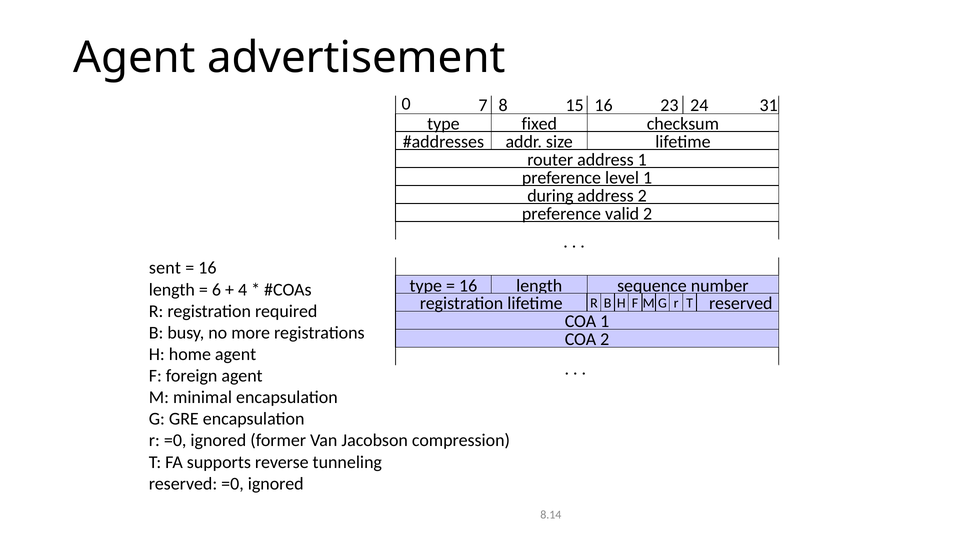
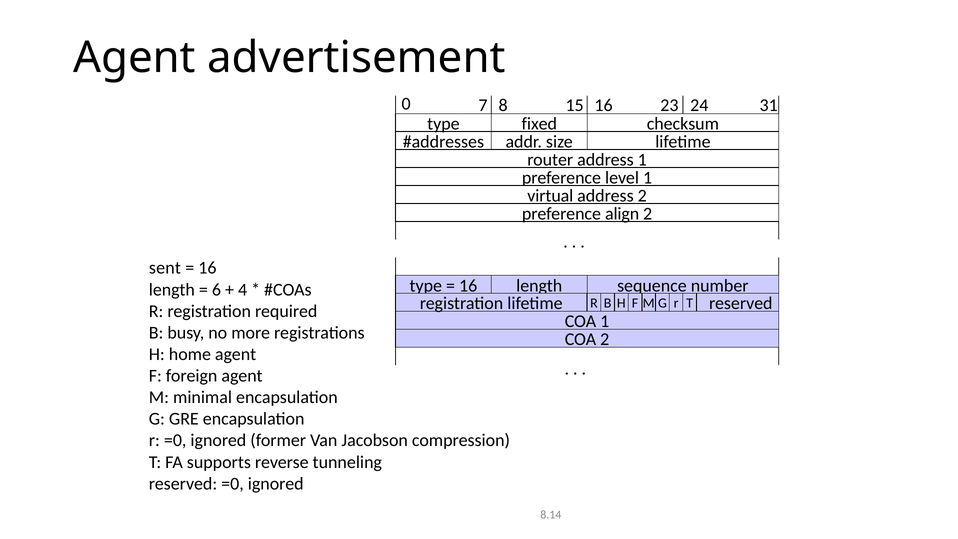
during: during -> virtual (550, 196)
valid: valid -> align (622, 214)
